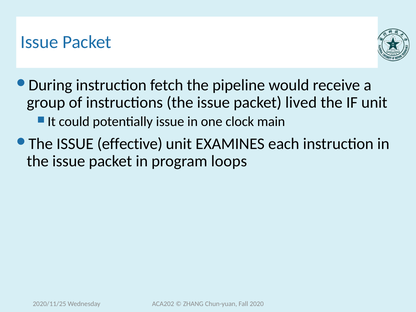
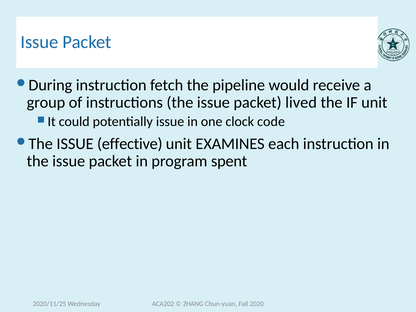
main: main -> code (271, 122)
loops: loops -> spent (229, 161)
